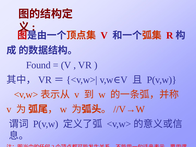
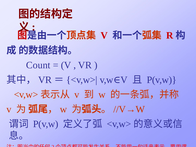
Found: Found -> Count (38, 65)
